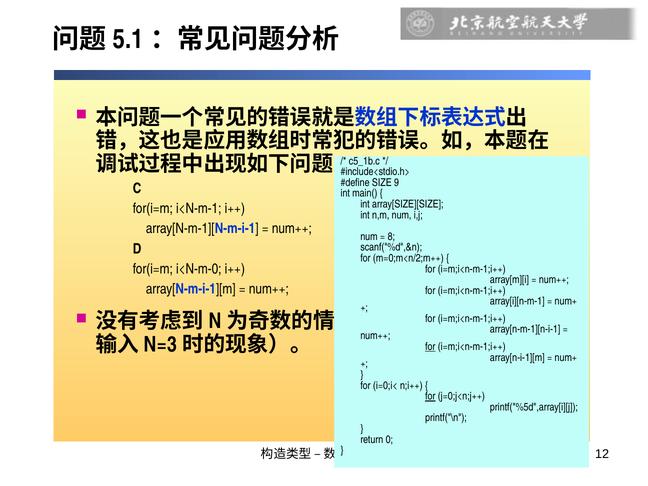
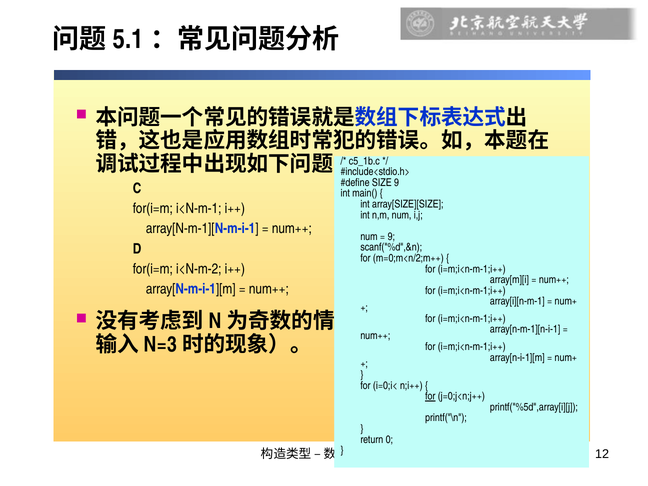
8: 8 -> 9 (391, 237)
i<N-m-0: i<N-m-0 -> i<N-m-2 (199, 269)
for underline: present -> none (430, 347)
